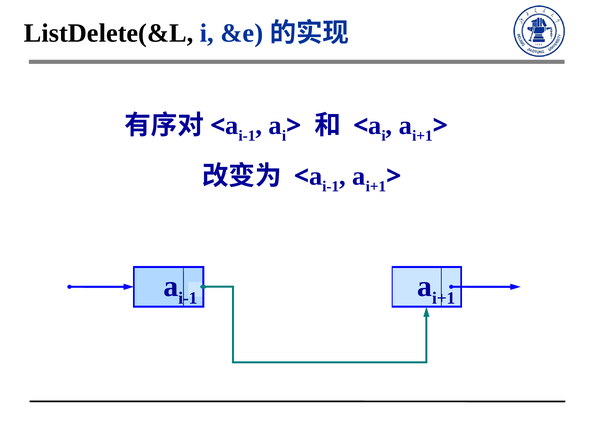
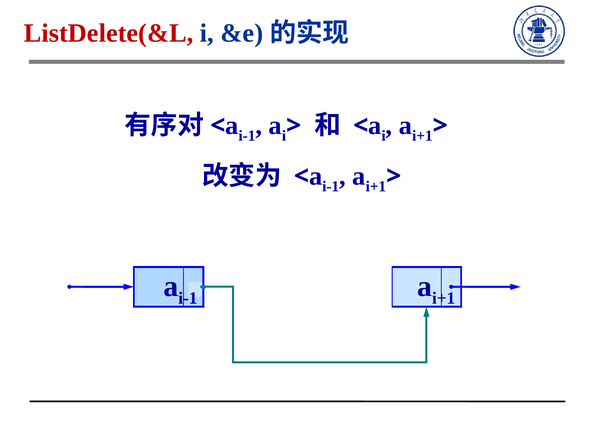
ListDelete(&L colour: black -> red (109, 33)
